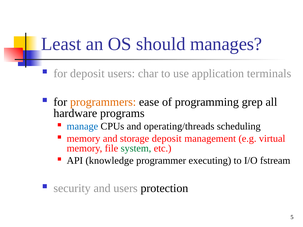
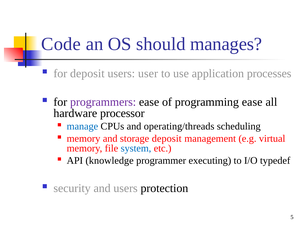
Least: Least -> Code (61, 44)
char: char -> user (148, 74)
terminals: terminals -> processes (269, 74)
programmers colour: orange -> purple (103, 102)
programming grep: grep -> ease (252, 102)
programs: programs -> processor (122, 113)
system colour: green -> blue (136, 148)
fstream: fstream -> typedef (275, 161)
